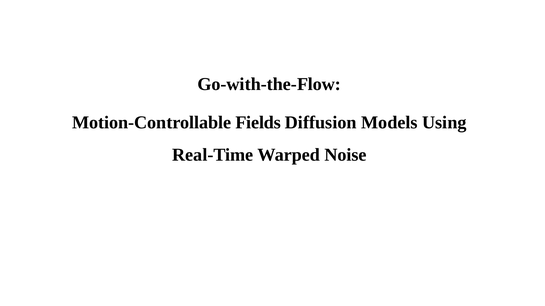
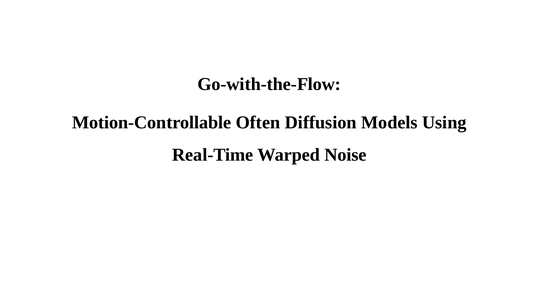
Fields: Fields -> Often (258, 123)
